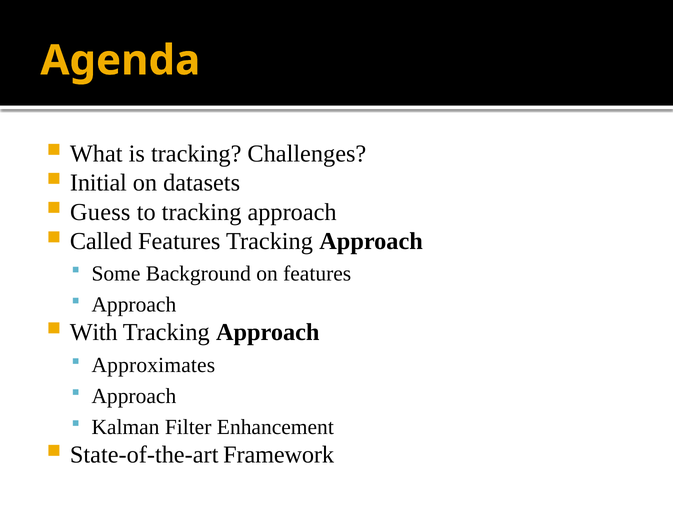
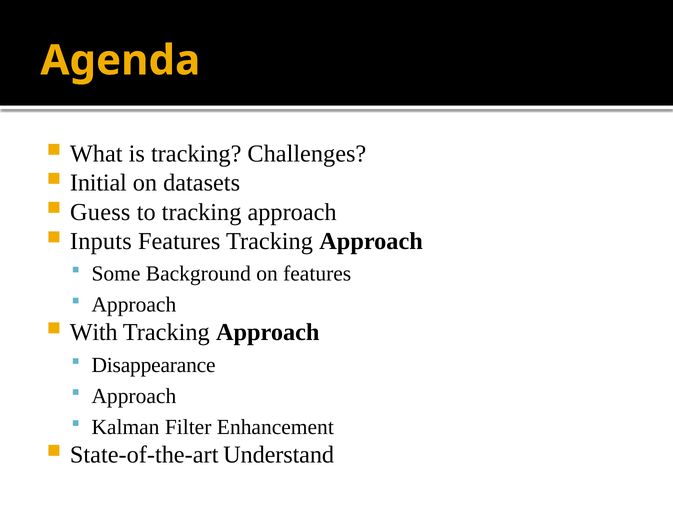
Called: Called -> Inputs (101, 241)
Approximates: Approximates -> Disappearance (154, 365)
Framework: Framework -> Understand (279, 455)
